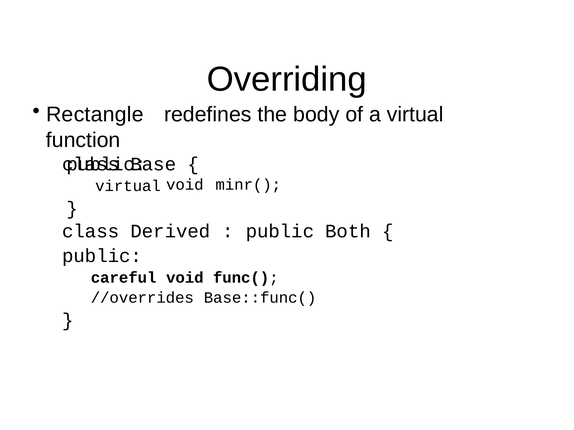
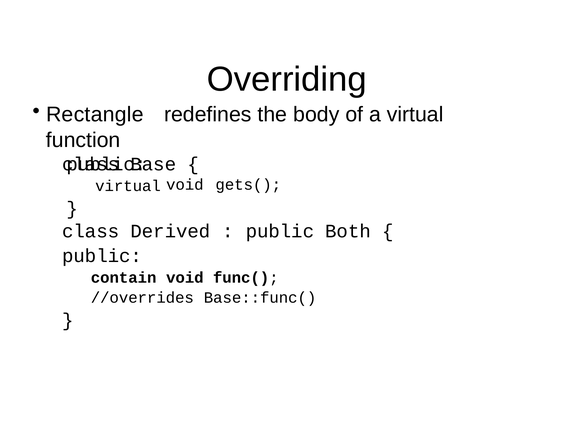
minr(: minr( -> gets( (248, 185)
careful: careful -> contain (124, 278)
